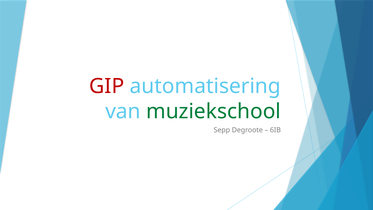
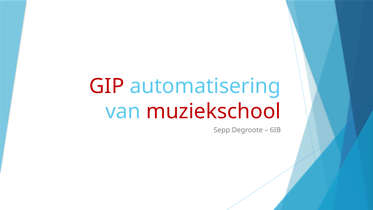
muziekschool colour: green -> red (214, 111)
